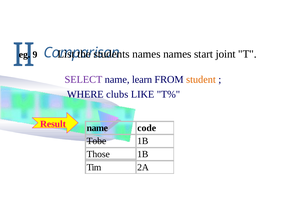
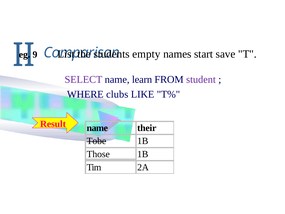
names: names -> empty (146, 54)
joint: joint -> save (226, 54)
student colour: orange -> purple (201, 79)
code: code -> their (147, 128)
